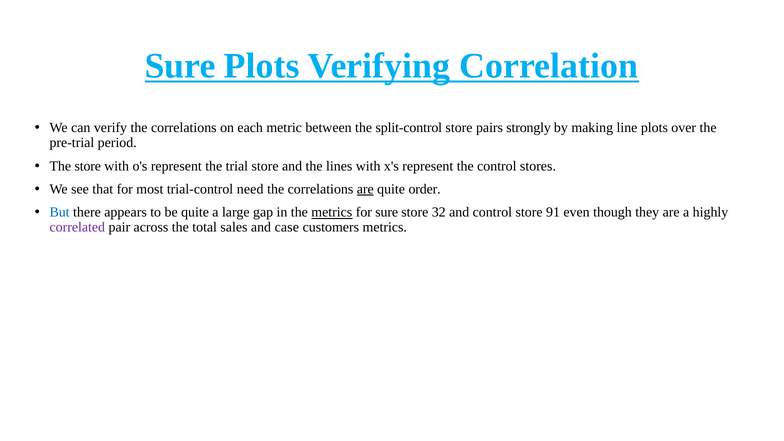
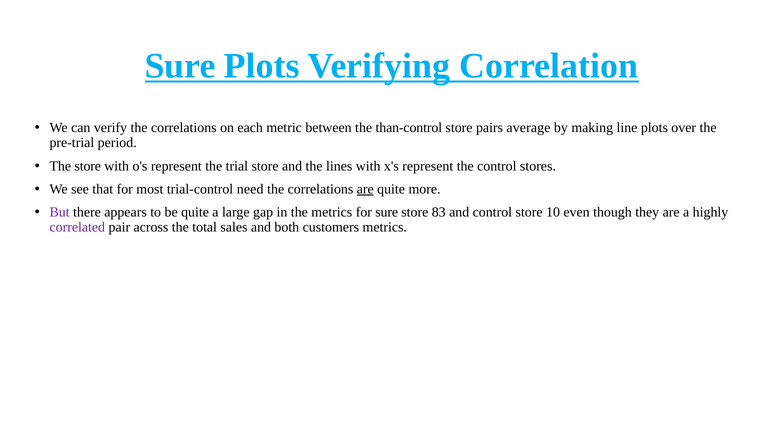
split-control: split-control -> than-control (409, 128)
strongly: strongly -> average (528, 128)
order: order -> more (425, 189)
But colour: blue -> purple (60, 212)
metrics underline: present -> none (332, 212)
32: 32 -> 83 (439, 212)
91: 91 -> 10 (553, 212)
case: case -> both (287, 227)
